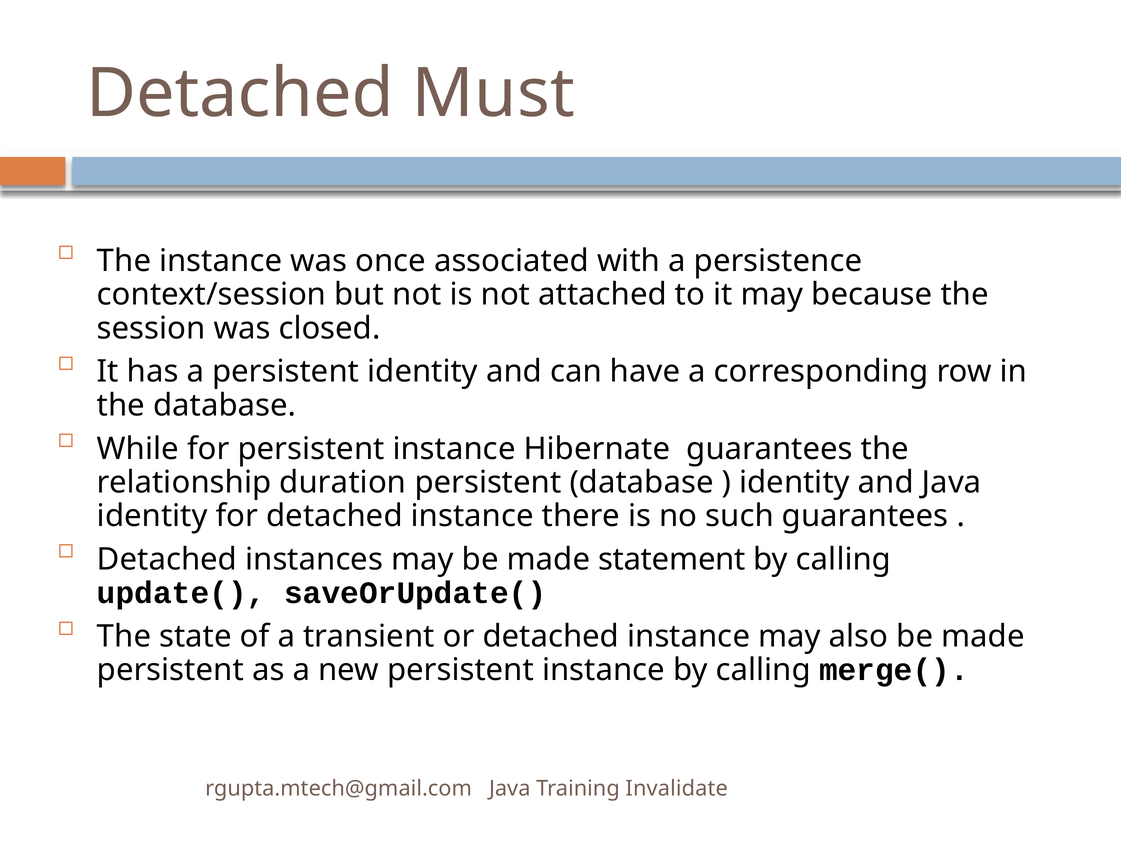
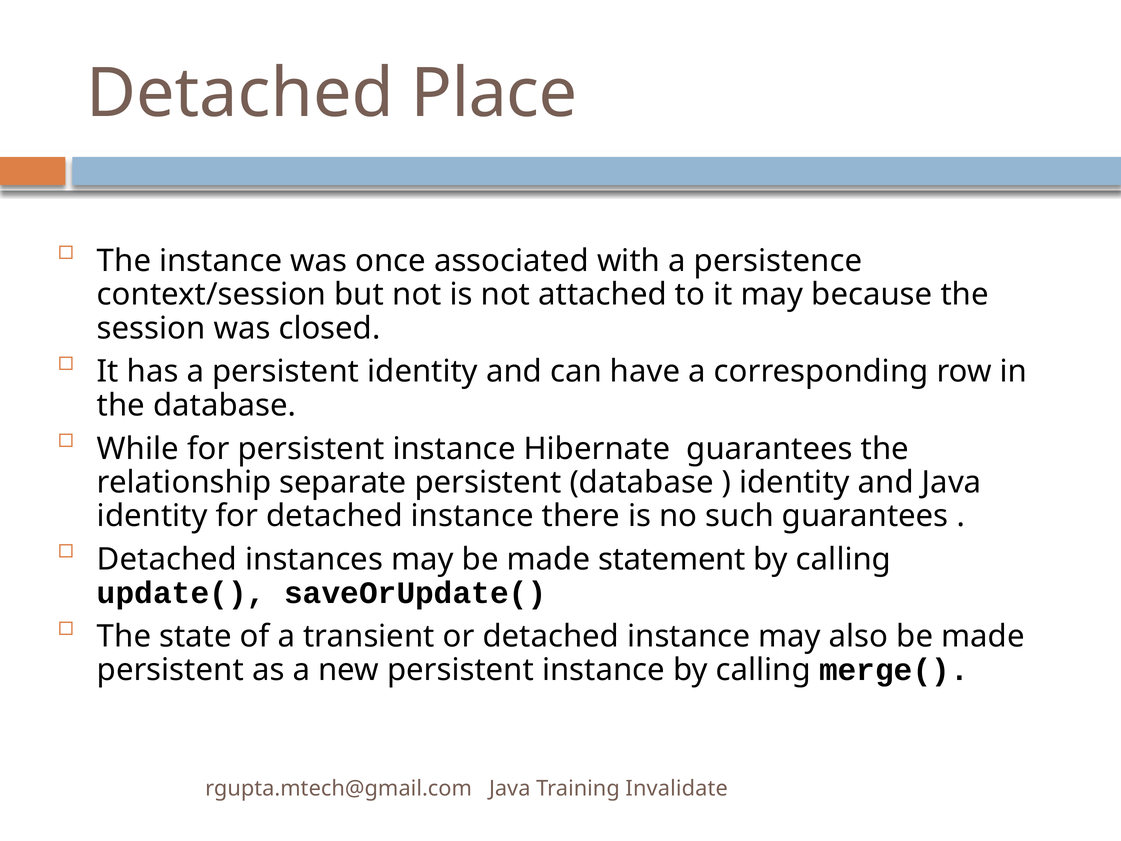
Must: Must -> Place (494, 94)
duration: duration -> separate (343, 482)
